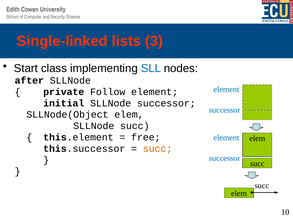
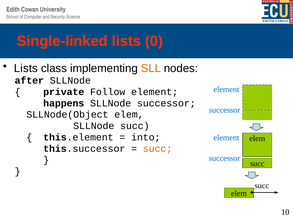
3: 3 -> 0 (154, 41)
Start: Start -> Lists (26, 68)
SLL colour: blue -> orange (151, 68)
initial: initial -> happens (64, 103)
free: free -> into (146, 137)
